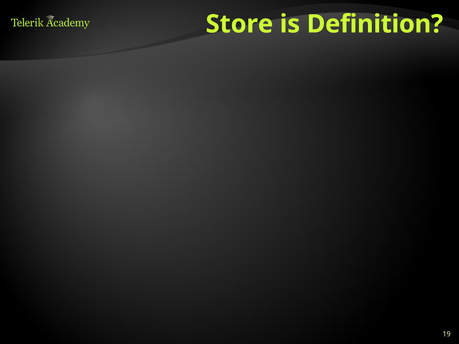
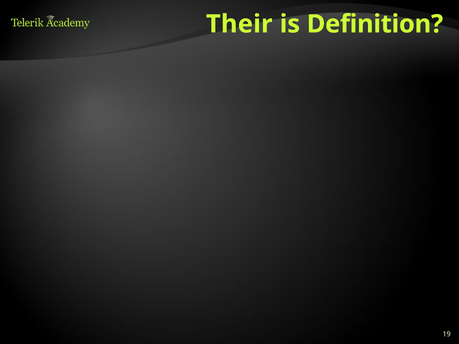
Store: Store -> Their (239, 24)
